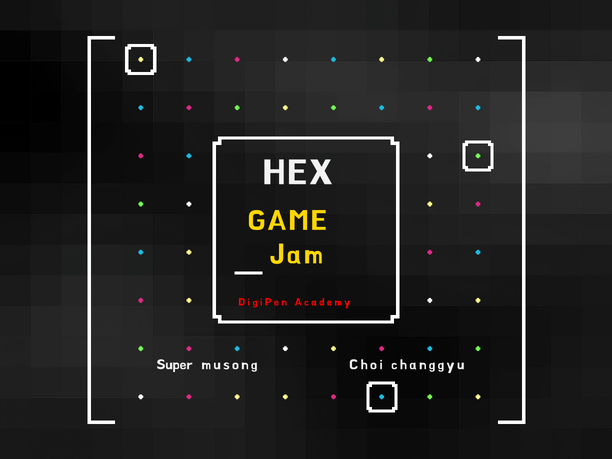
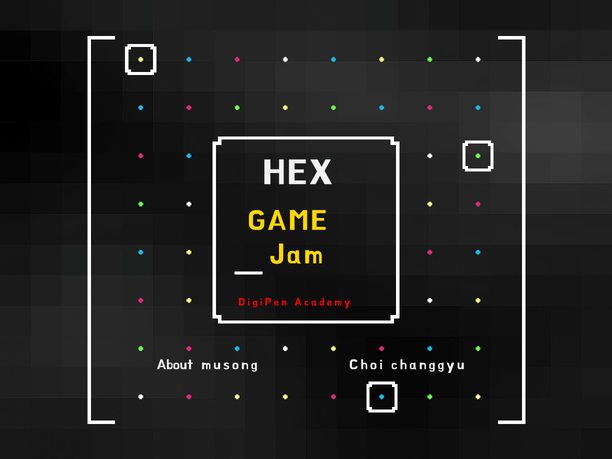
Super: Super -> About (175, 364)
